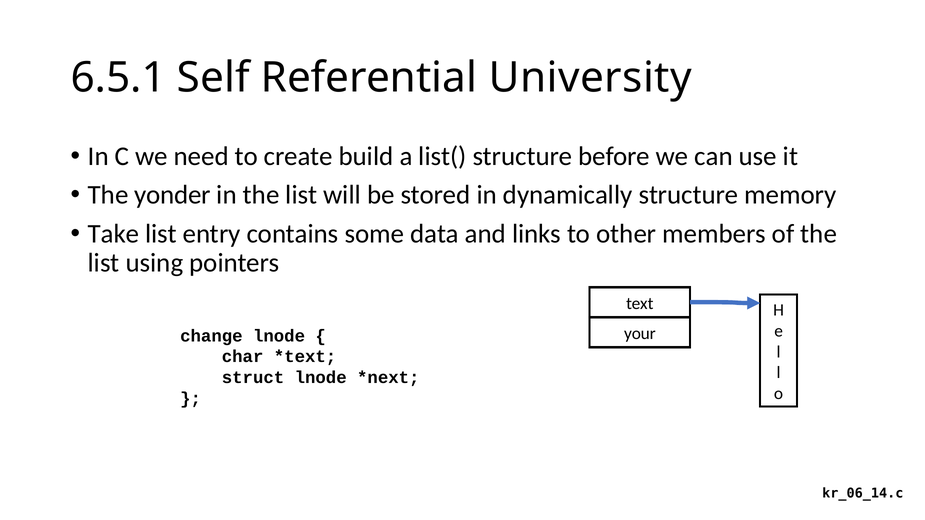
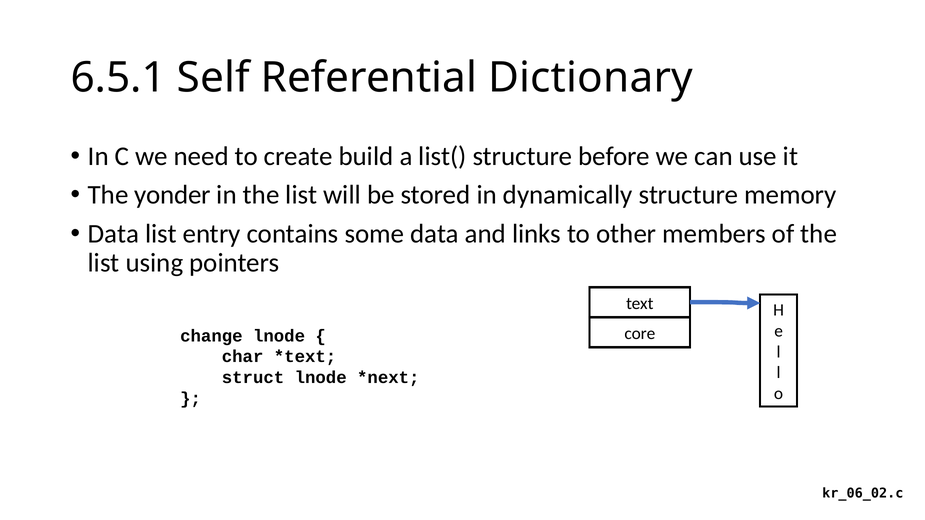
University: University -> Dictionary (590, 78)
Take: Take -> Data (113, 234)
your: your -> core (640, 334)
kr_06_14.c: kr_06_14.c -> kr_06_02.c (863, 493)
